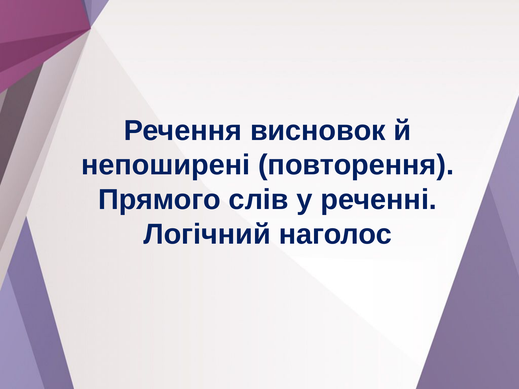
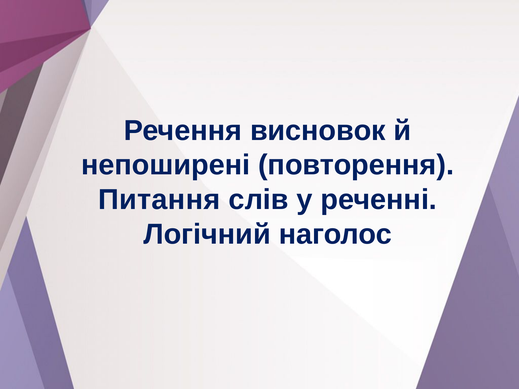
Прямого: Прямого -> Питання (159, 200)
